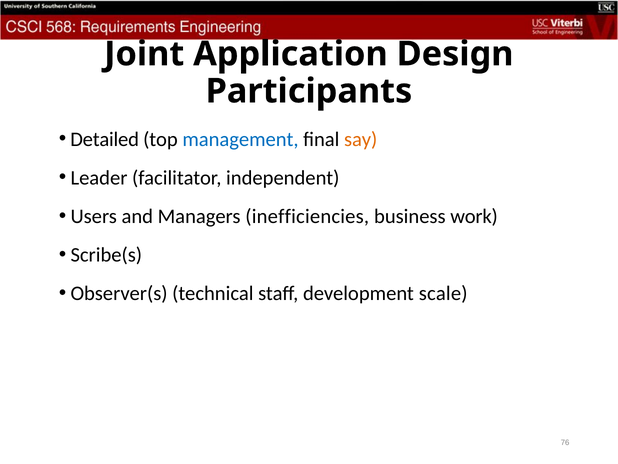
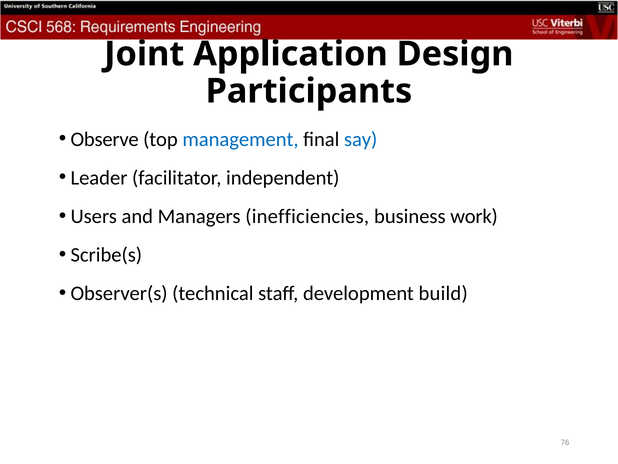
Detailed: Detailed -> Observe (105, 139)
say colour: orange -> blue (361, 139)
scale: scale -> build (443, 293)
